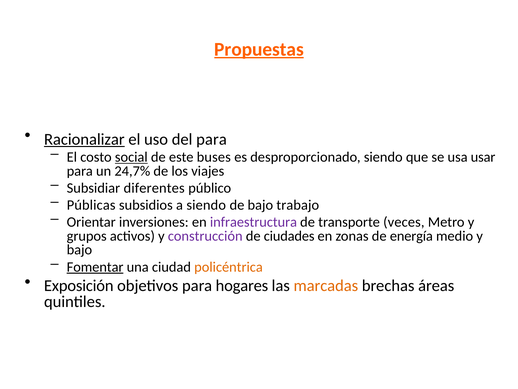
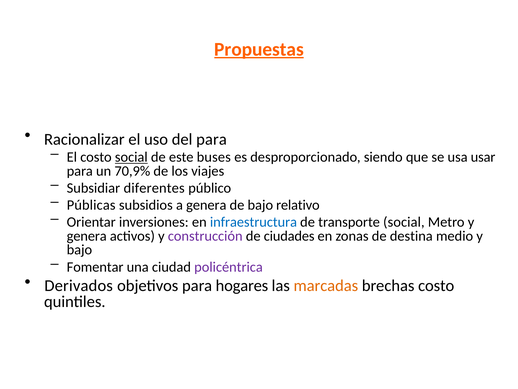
Racionalizar underline: present -> none (84, 139)
24,7%: 24,7% -> 70,9% (132, 171)
a siendo: siendo -> genera (206, 205)
trabajo: trabajo -> relativo (298, 205)
infraestructura colour: purple -> blue (253, 222)
transporte veces: veces -> social (404, 222)
grupos: grupos -> genera (87, 236)
energía: energía -> destina (411, 236)
Fomentar underline: present -> none (95, 267)
policéntrica colour: orange -> purple (228, 267)
Exposición: Exposición -> Derivados (79, 285)
brechas áreas: áreas -> costo (436, 285)
